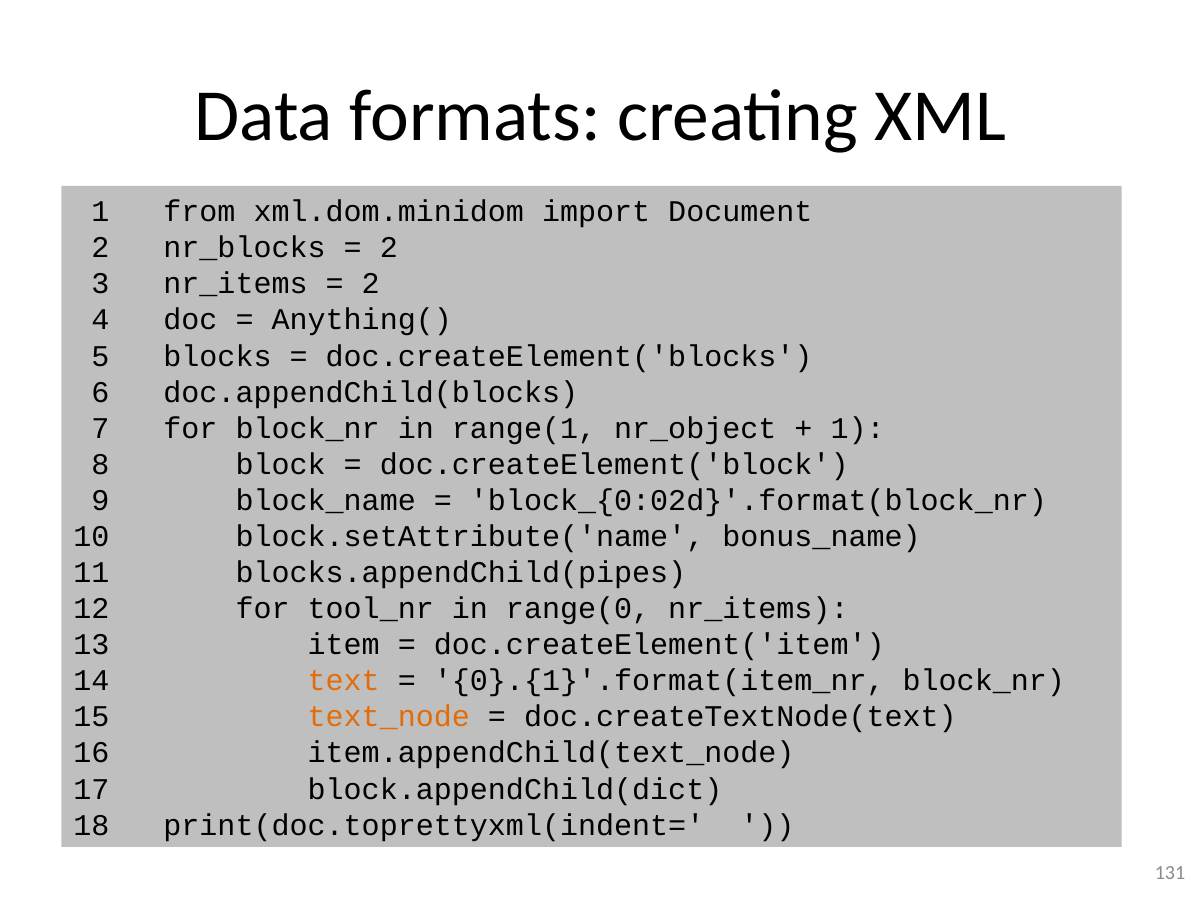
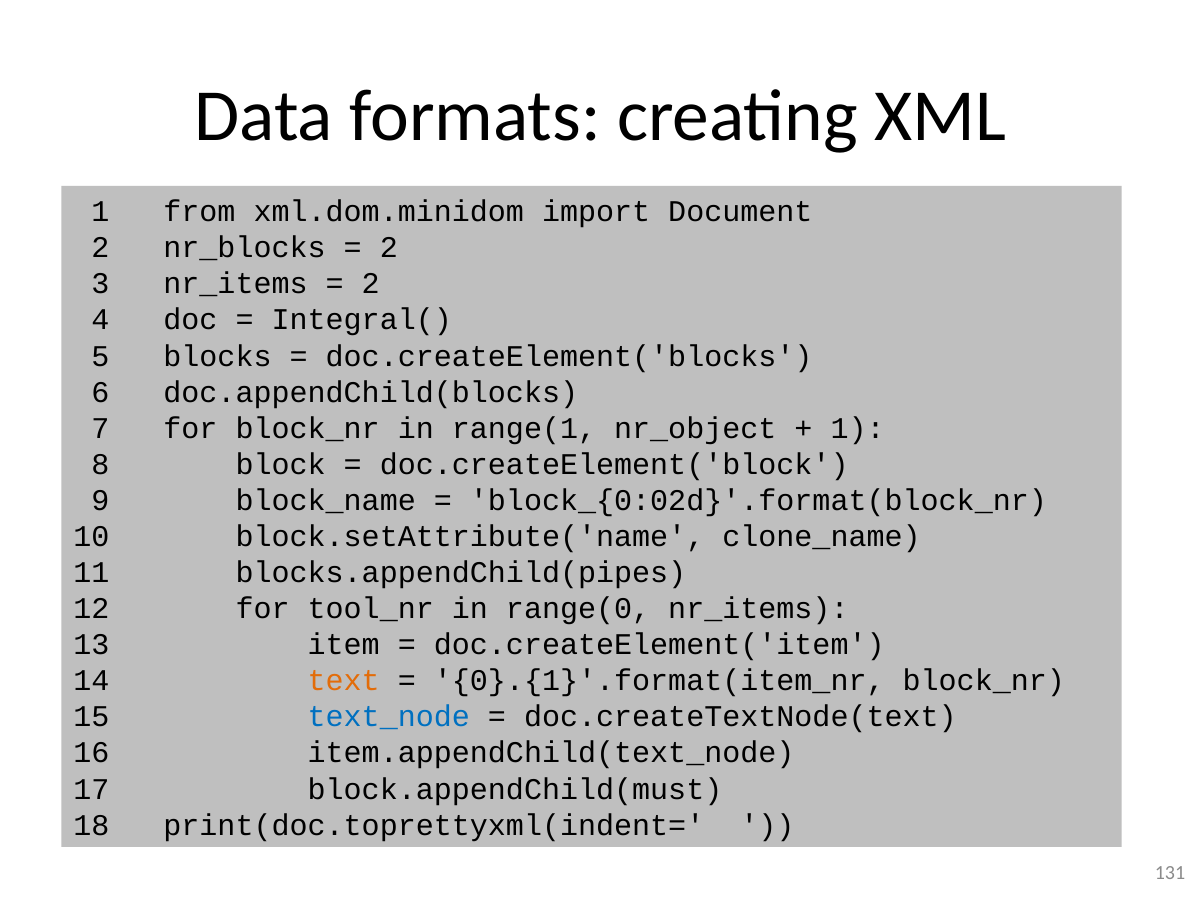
Anything(: Anything( -> Integral( (362, 320)
bonus_name: bonus_name -> clone_name (822, 536)
text_node colour: orange -> blue (389, 717)
block.appendChild(dict: block.appendChild(dict -> block.appendChild(must (515, 789)
